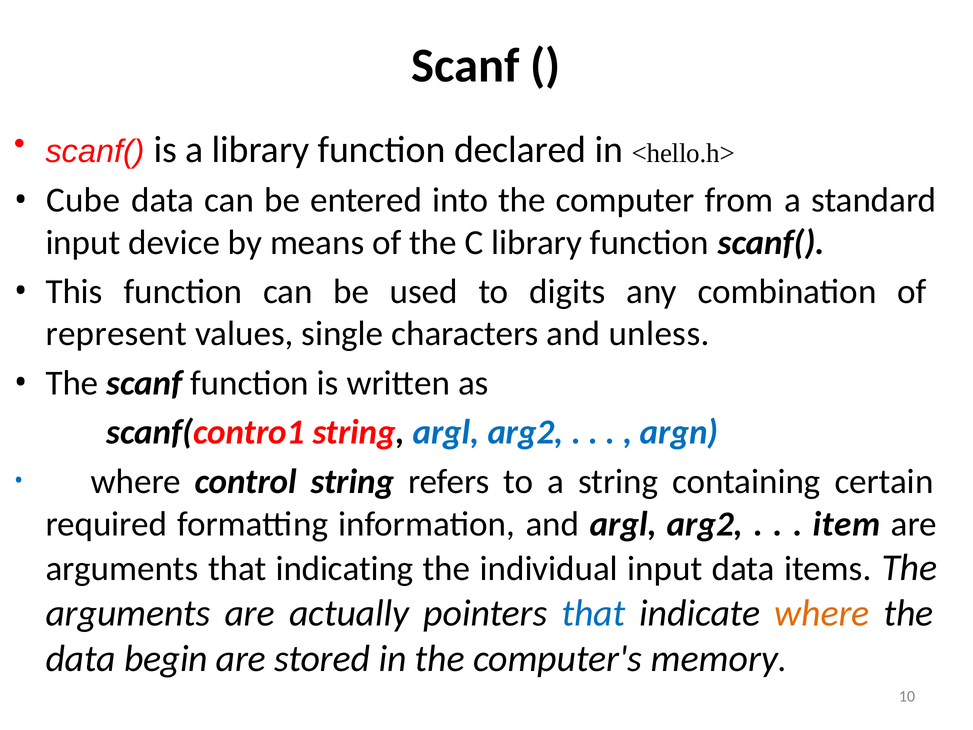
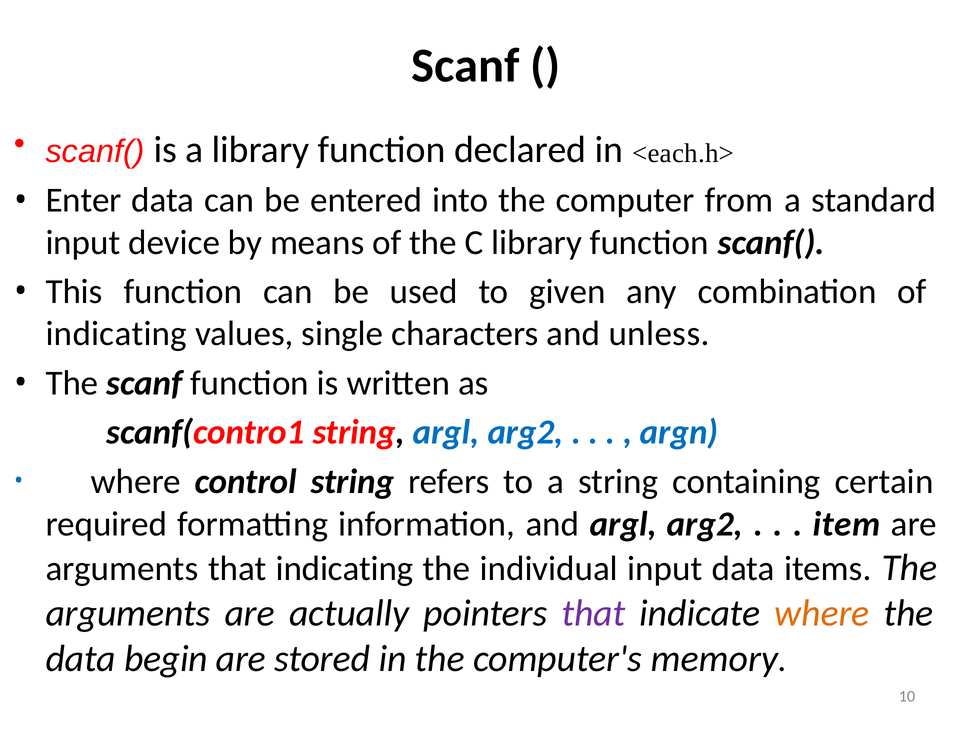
<hello.h>: <hello.h> -> <each.h> (683, 153)
Cube: Cube -> Enter (84, 200)
digits: digits -> given (567, 292)
represent: represent -> indicating (116, 334)
that colour: blue -> purple (593, 613)
